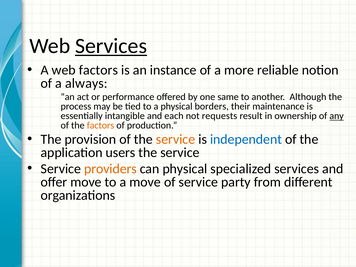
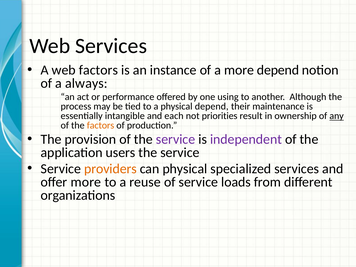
Services underline: present -> none (111, 46)
more reliable: reliable -> depend (278, 70)
same: same -> using (228, 97)
physical borders: borders -> depend (212, 106)
requests: requests -> priorities (220, 116)
service colour: orange -> purple (176, 139)
independent colour: blue -> purple (246, 139)
offer move: move -> more (86, 182)
a move: move -> reuse (145, 182)
party: party -> loads (236, 182)
